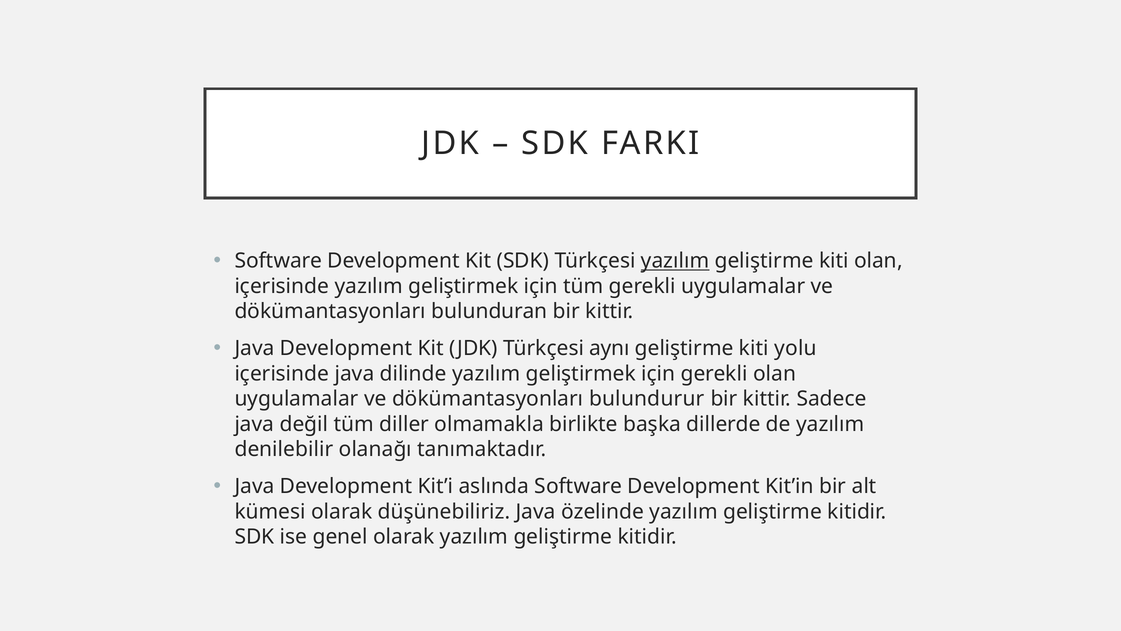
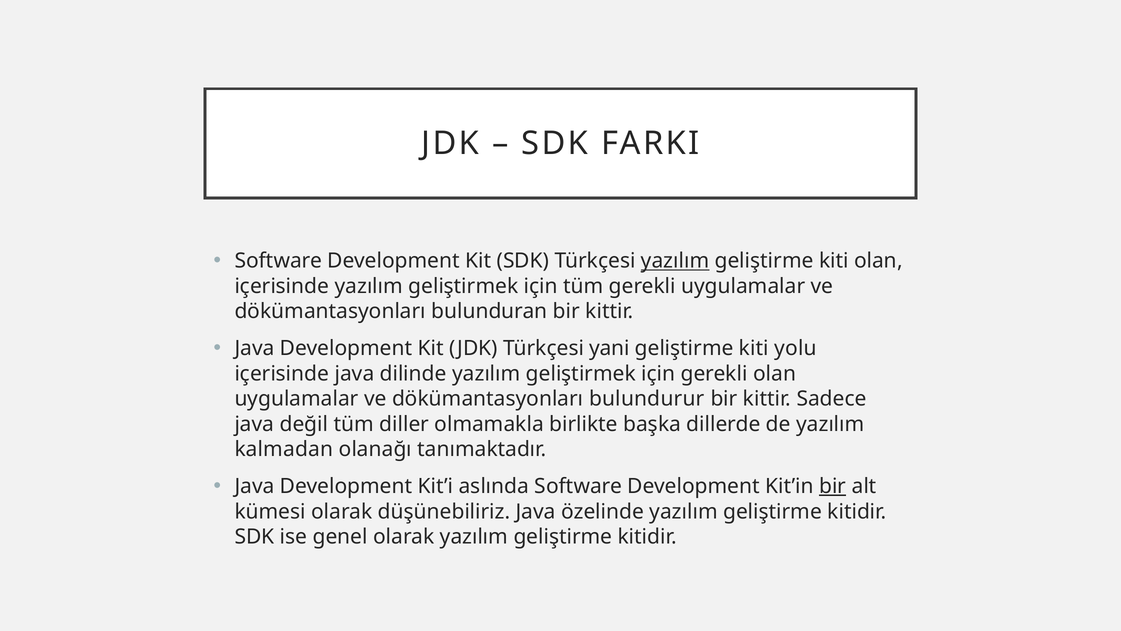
aynı: aynı -> yani (610, 348)
denilebilir: denilebilir -> kalmadan (284, 449)
bir underline: none -> present (833, 486)
